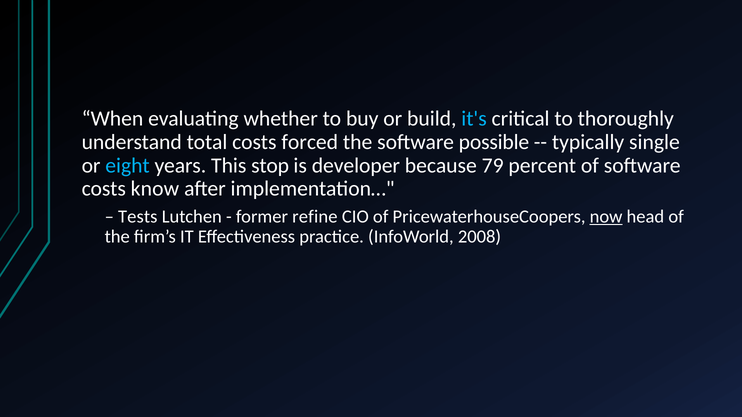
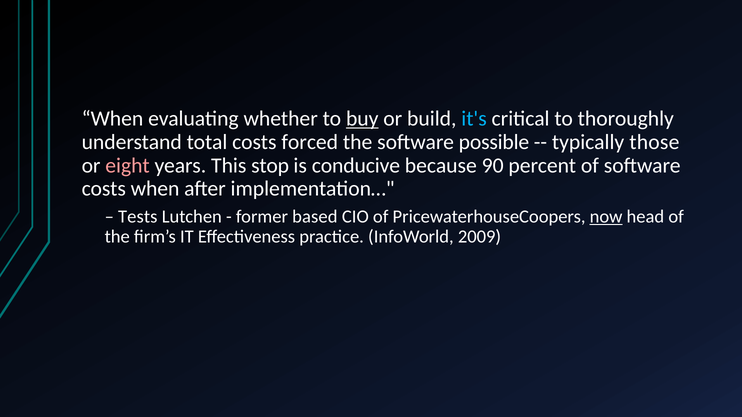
buy underline: none -> present (362, 119)
single: single -> those (654, 142)
eight colour: light blue -> pink (128, 166)
developer: developer -> conducive (356, 166)
79: 79 -> 90 (493, 166)
costs know: know -> when (155, 189)
refine: refine -> based (315, 217)
2008: 2008 -> 2009 (479, 237)
